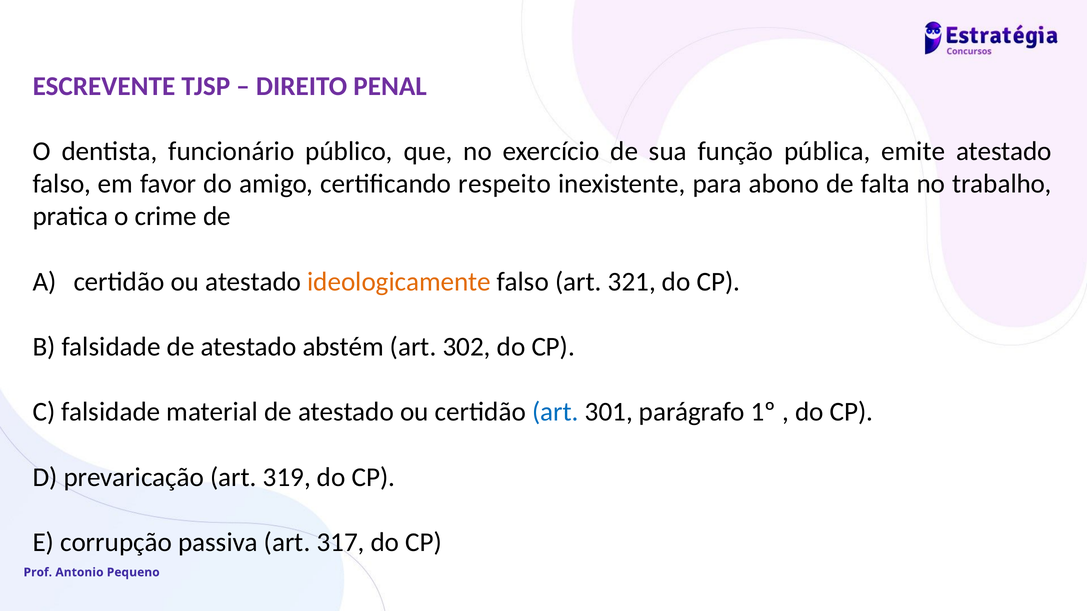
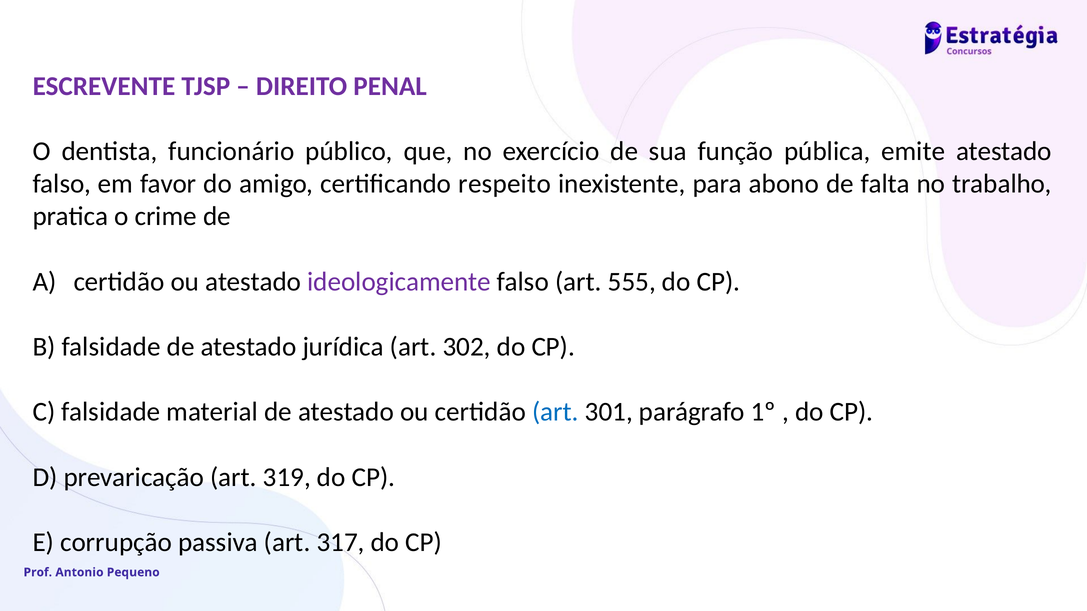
ideologicamente colour: orange -> purple (399, 282)
321: 321 -> 555 (632, 282)
abstém: abstém -> jurídica (343, 347)
